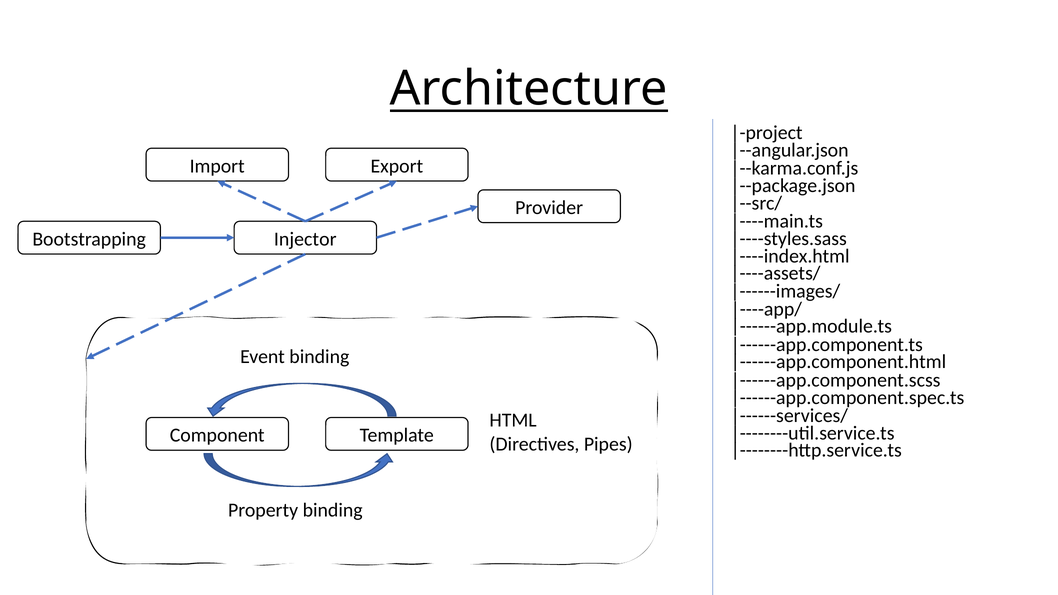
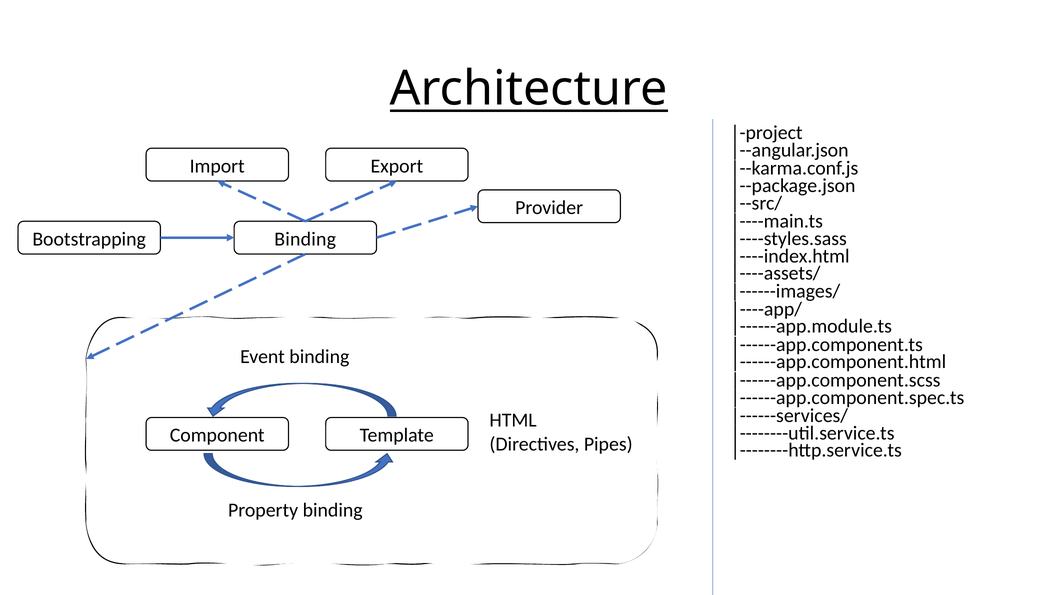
Bootstrapping Injector: Injector -> Binding (305, 239)
